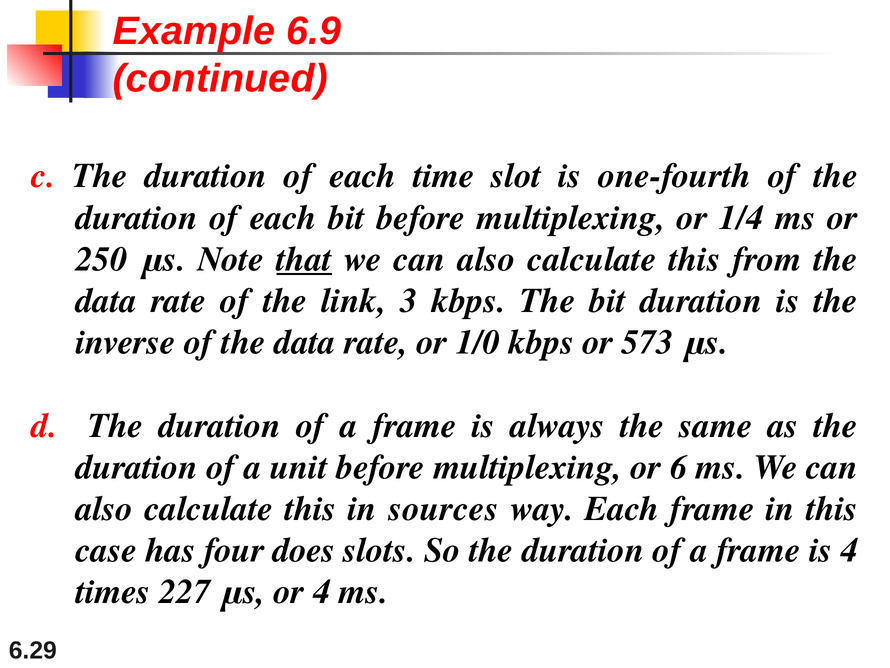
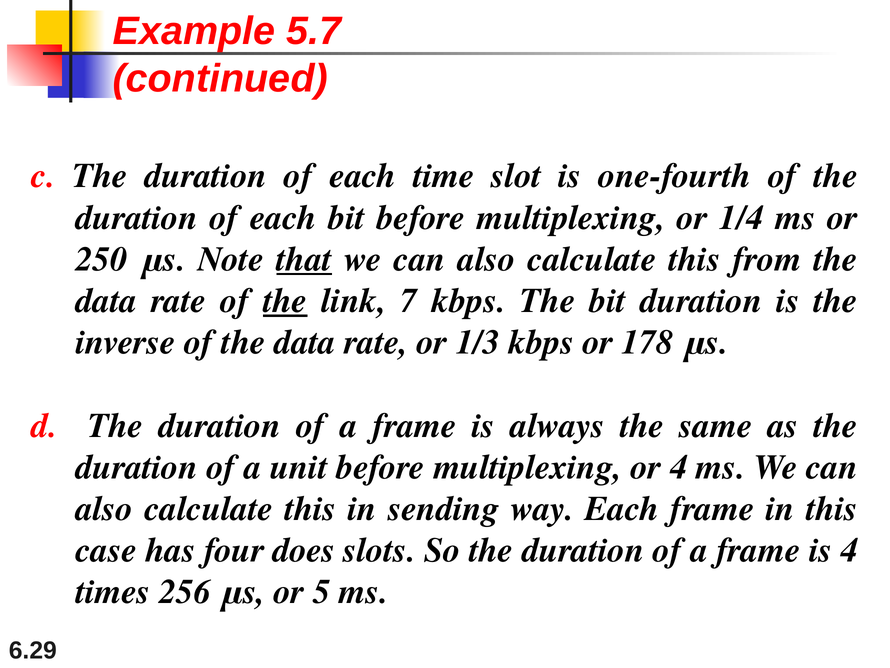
6.9: 6.9 -> 5.7 (314, 31)
the underline: none -> present (285, 301)
3: 3 -> 7 (409, 301)
1/0: 1/0 -> 1/3 (478, 342)
573: 573 -> 178 (648, 342)
or 6: 6 -> 4 (679, 467)
sources: sources -> sending (444, 508)
227: 227 -> 256 (185, 591)
or 4: 4 -> 5 (322, 591)
